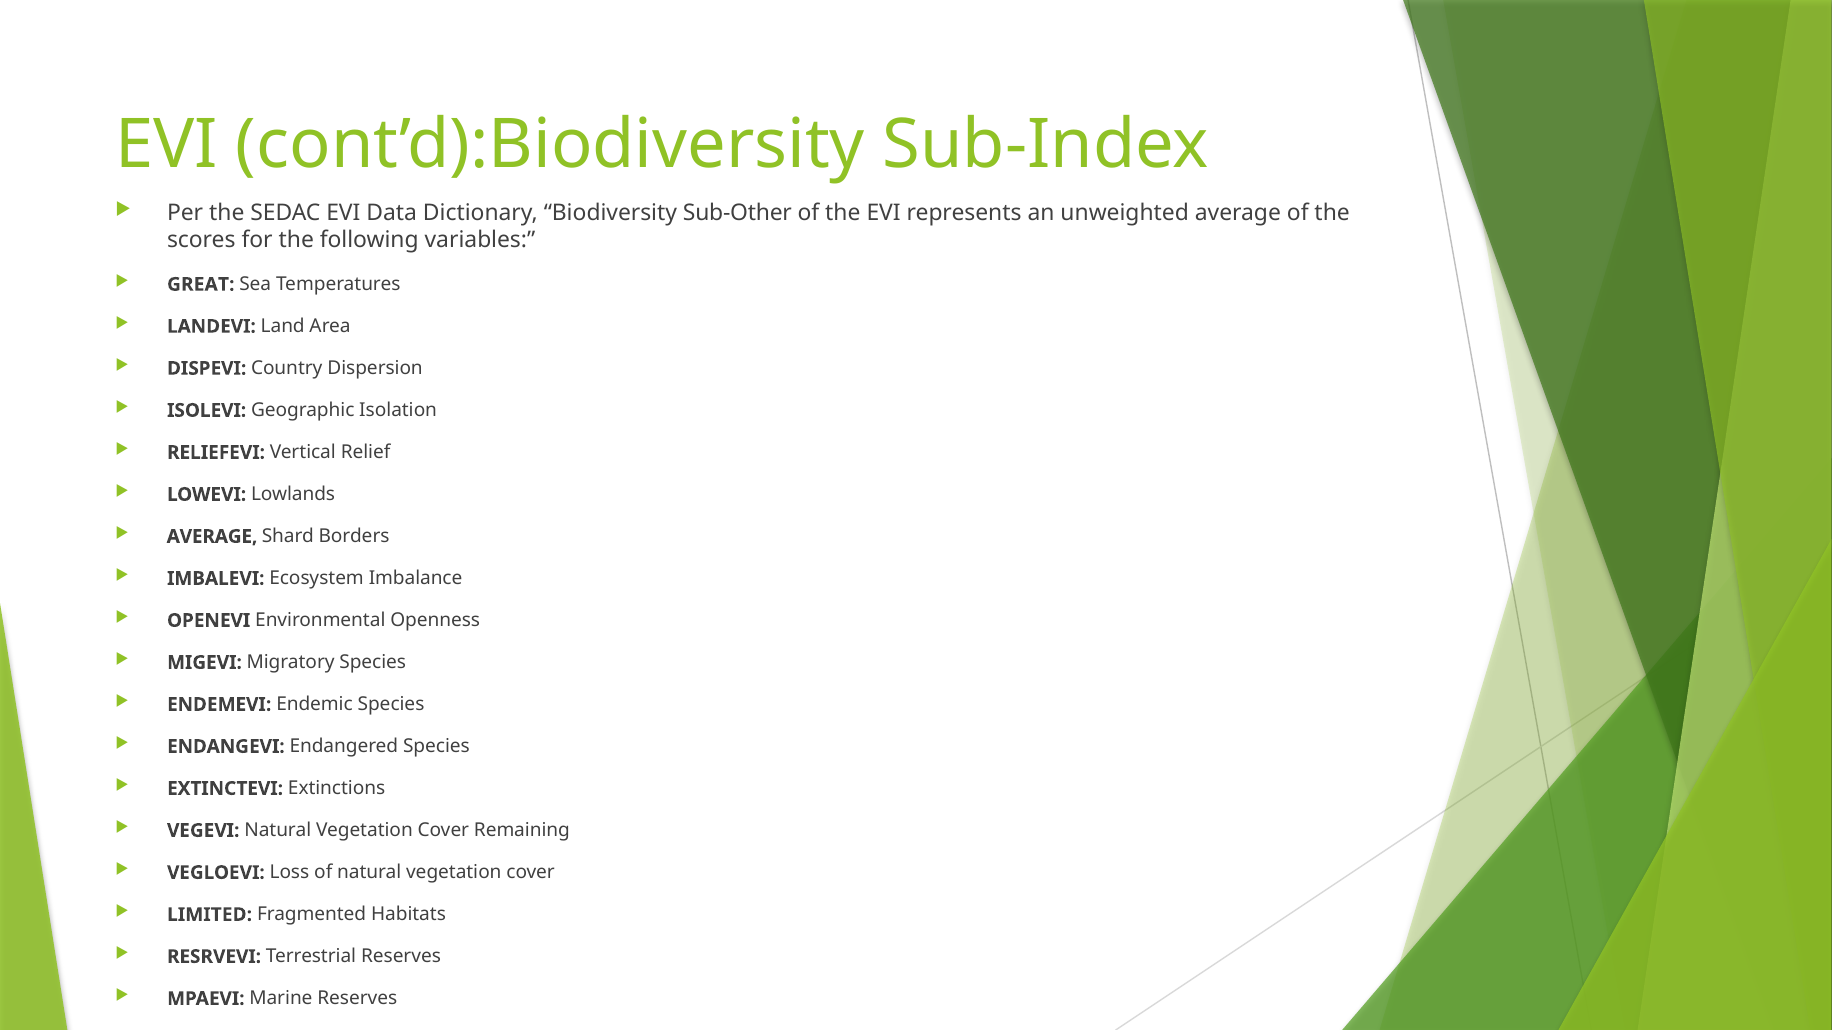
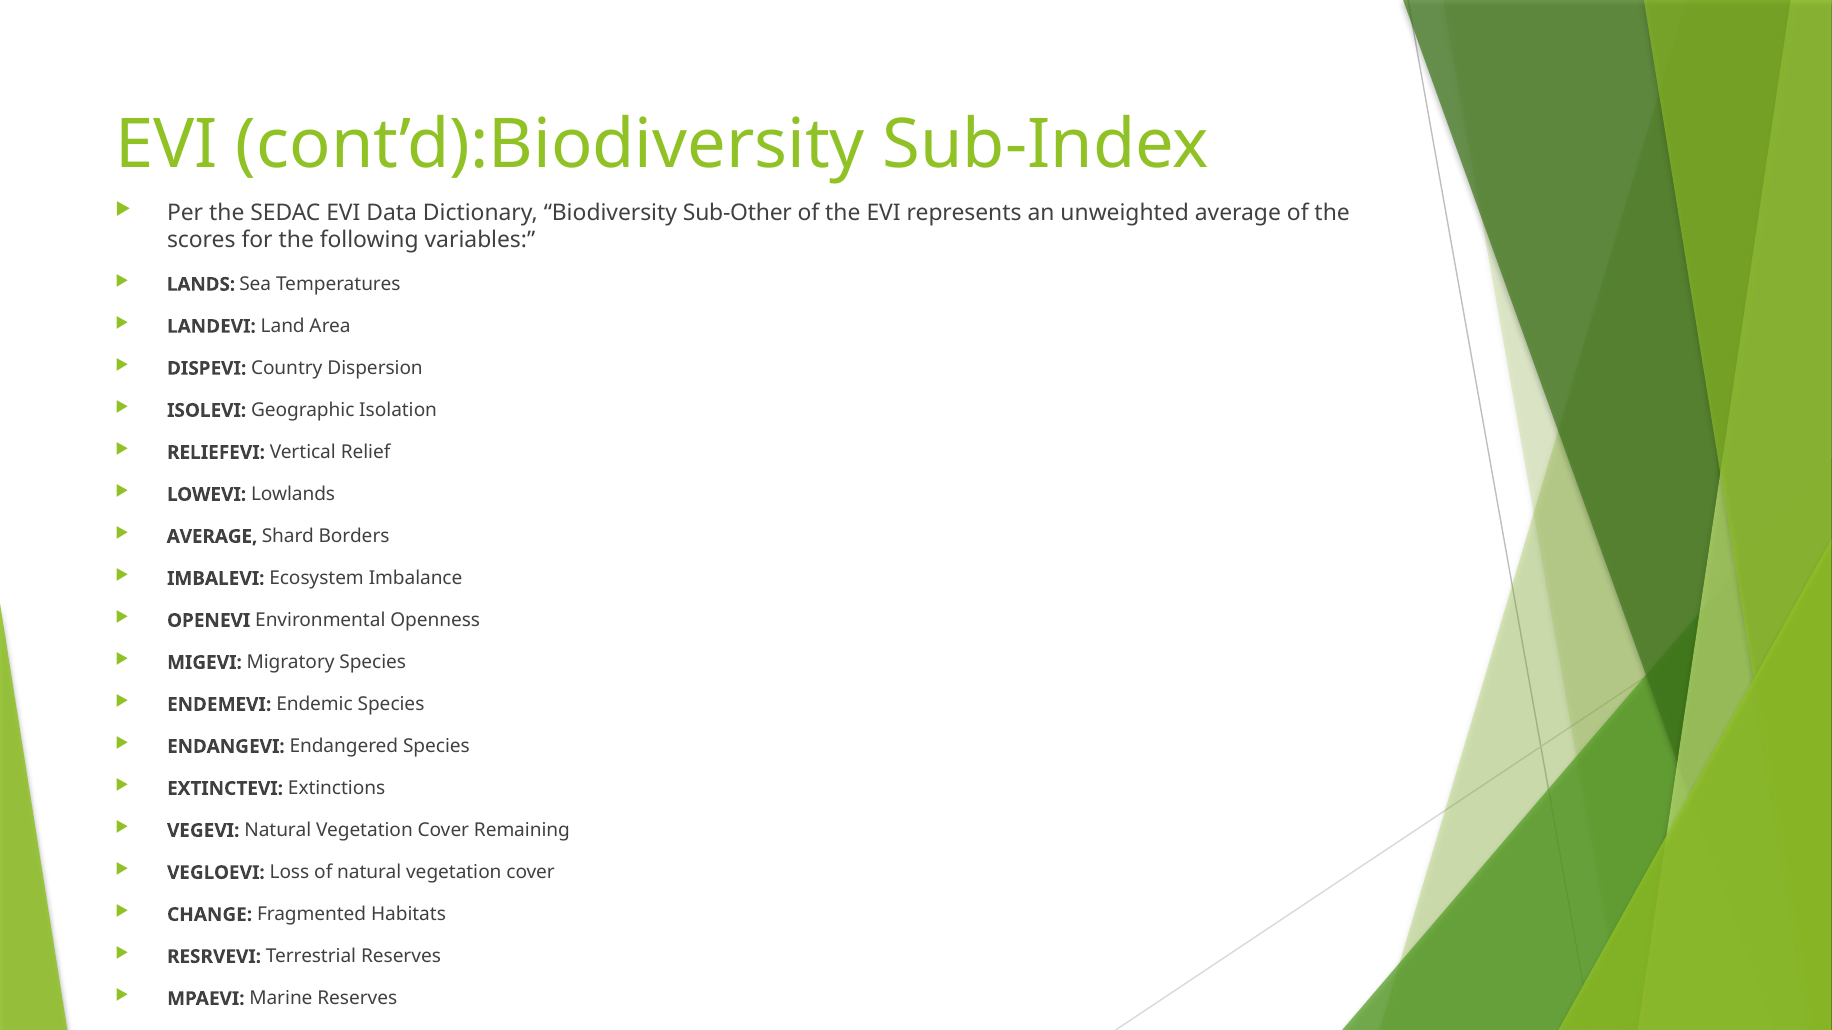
GREAT: GREAT -> LANDS (201, 285)
LIMITED: LIMITED -> CHANGE (210, 915)
